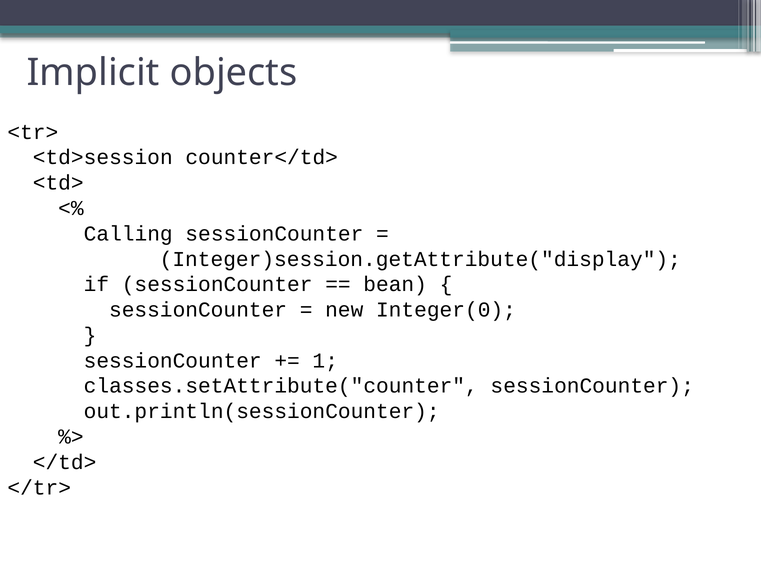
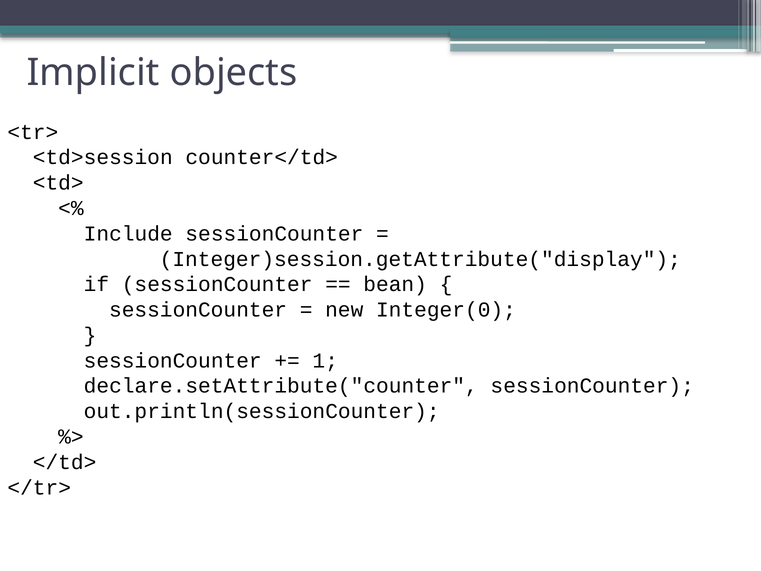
Calling: Calling -> Include (128, 234)
classes.setAttribute("counter: classes.setAttribute("counter -> declare.setAttribute("counter (281, 386)
